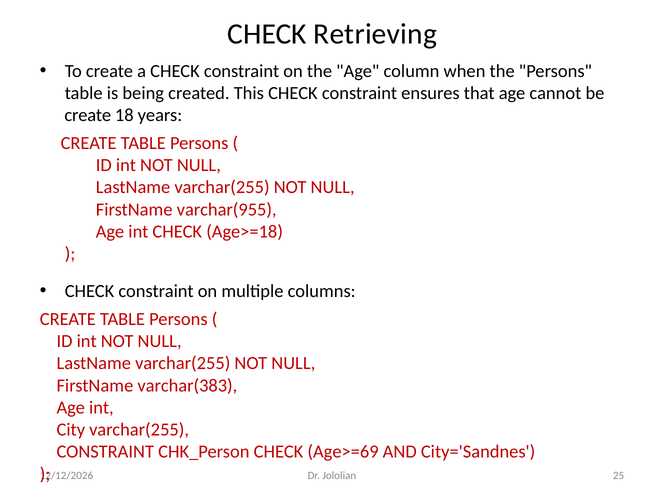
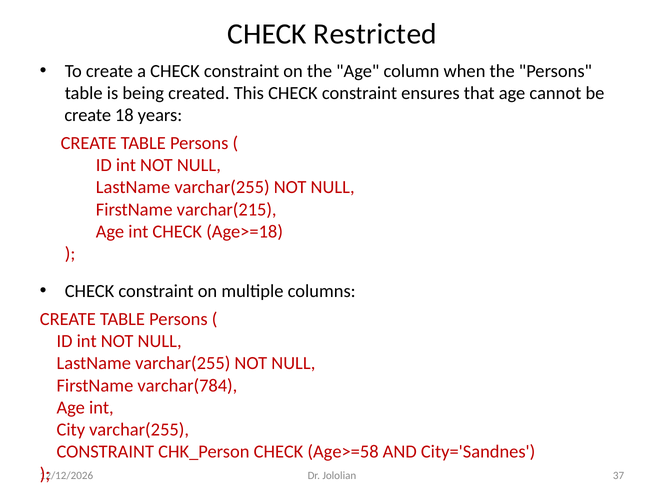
Retrieving: Retrieving -> Restricted (375, 34)
varchar(955: varchar(955 -> varchar(215 (227, 209)
varchar(383: varchar(383 -> varchar(784 (187, 385)
Age>=69: Age>=69 -> Age>=58 (343, 452)
25: 25 -> 37 (619, 475)
